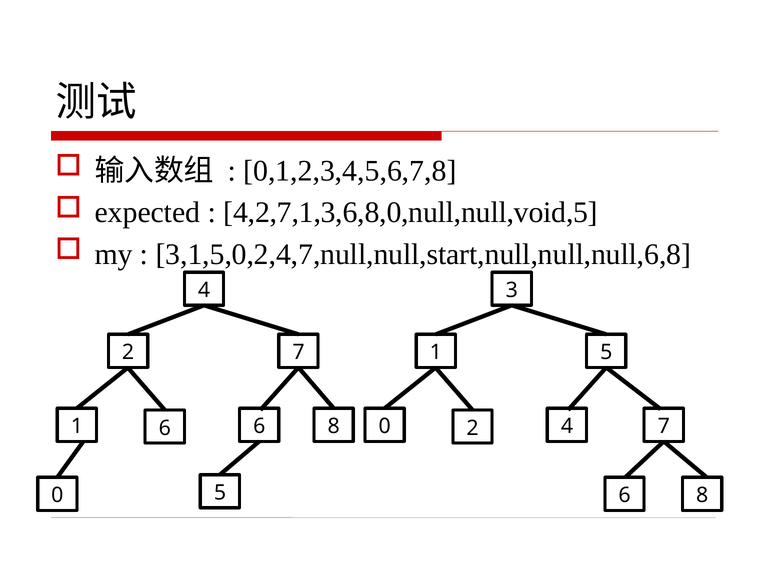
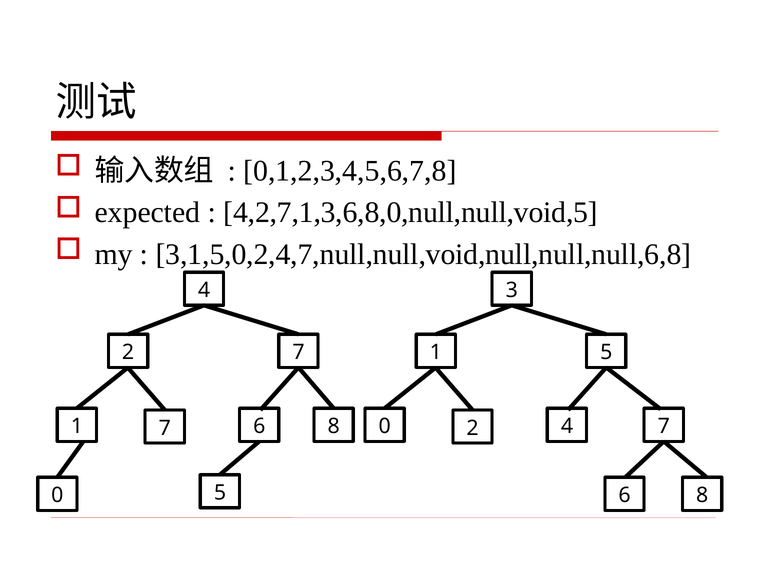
3,1,5,0,2,4,7,null,null,start,null,null,null,6,8: 3,1,5,0,2,4,7,null,null,start,null,null,null,6,8 -> 3,1,5,0,2,4,7,null,null,void,null,null,null,6,8 (423, 254)
6: 6 -> 7 (165, 428)
